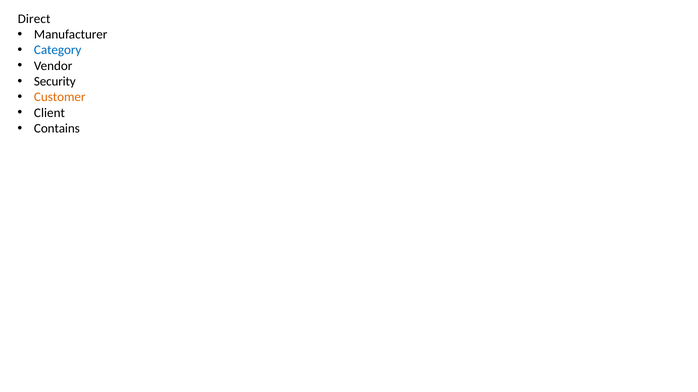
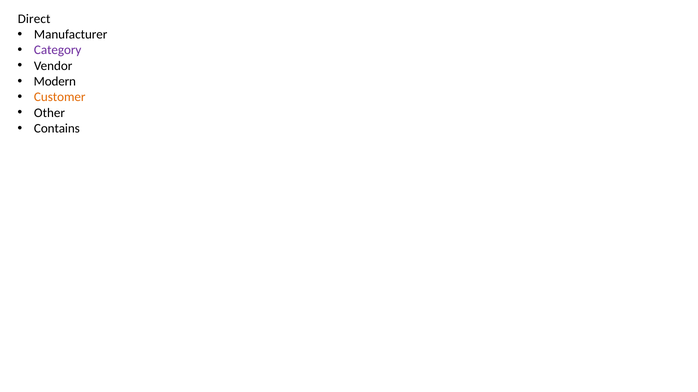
Category colour: blue -> purple (58, 50)
Security: Security -> Modern (55, 82)
Client: Client -> Other (49, 113)
